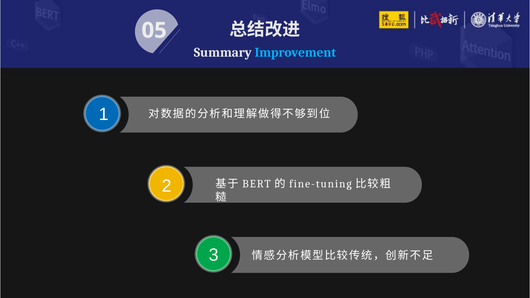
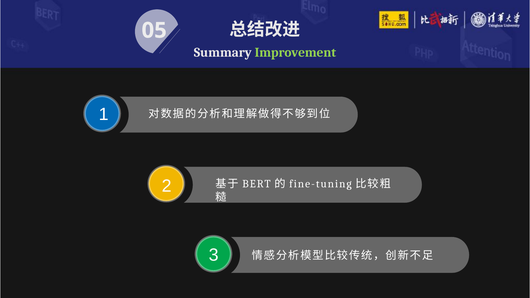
Improvement colour: light blue -> light green (295, 53)
